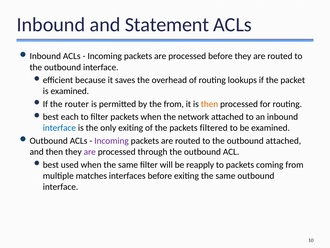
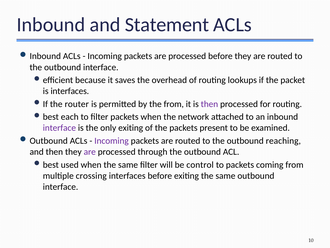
is examined: examined -> interfaces (70, 91)
then colour: orange -> purple (209, 104)
interface colour: blue -> purple (59, 128)
filtered: filtered -> present (214, 128)
outbound attached: attached -> reaching (283, 141)
reapply: reapply -> control (200, 164)
matches: matches -> crossing (91, 175)
